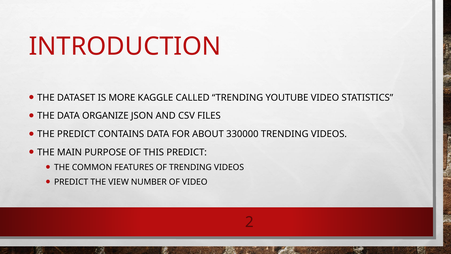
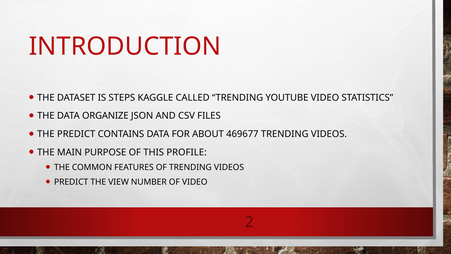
MORE: MORE -> STEPS (122, 97)
330000: 330000 -> 469677 (242, 134)
THIS PREDICT: PREDICT -> PROFILE (187, 152)
